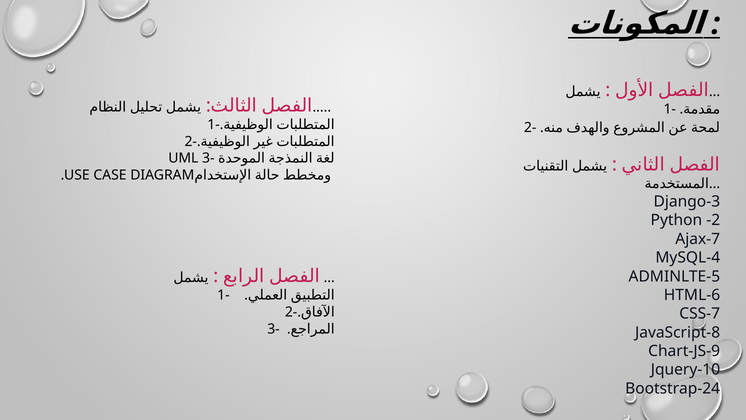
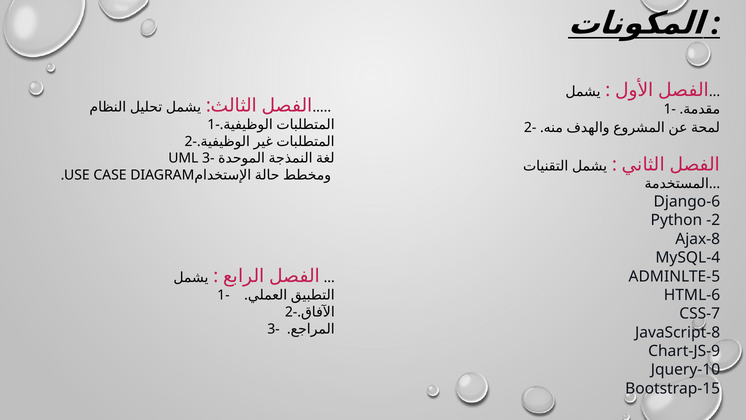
Django-3: Django-3 -> Django-6 (687, 202)
Ajax-7: Ajax-7 -> Ajax-8 (698, 239)
Bootstrap-24: Bootstrap-24 -> Bootstrap-15 (673, 388)
